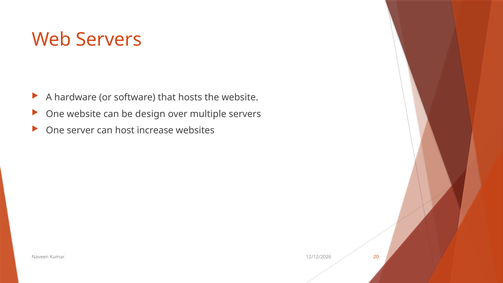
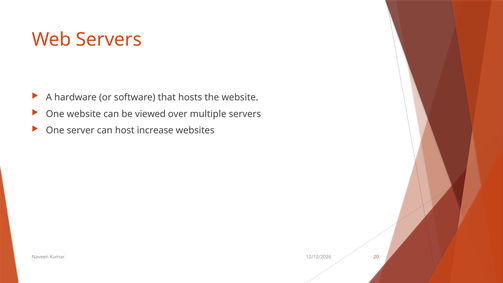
design: design -> viewed (150, 114)
